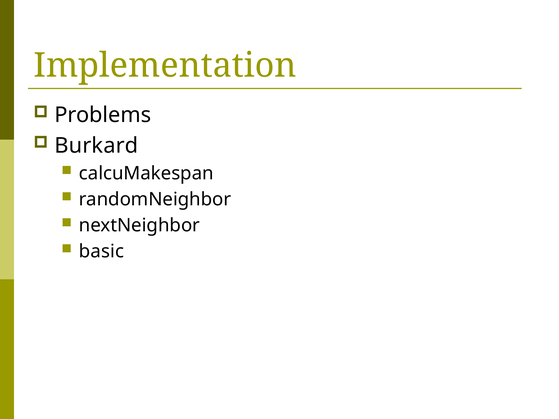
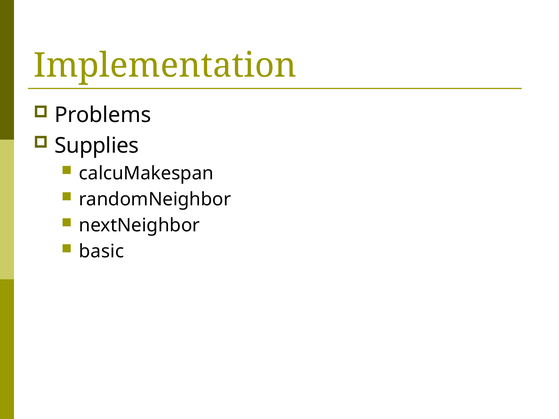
Burkard: Burkard -> Supplies (97, 146)
